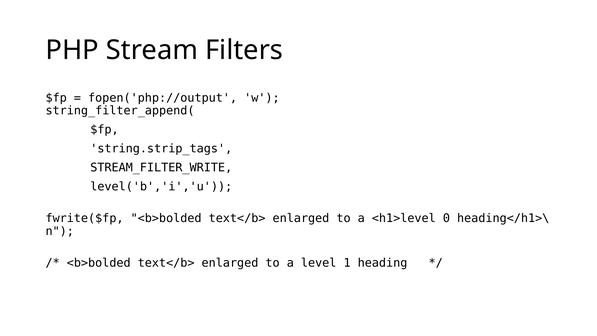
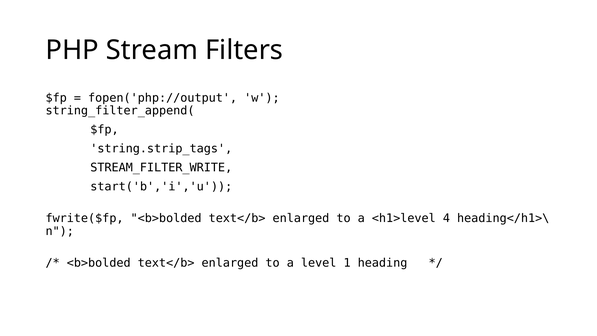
level('b','i','u: level('b','i','u -> start('b','i','u (161, 187)
0: 0 -> 4 (446, 218)
